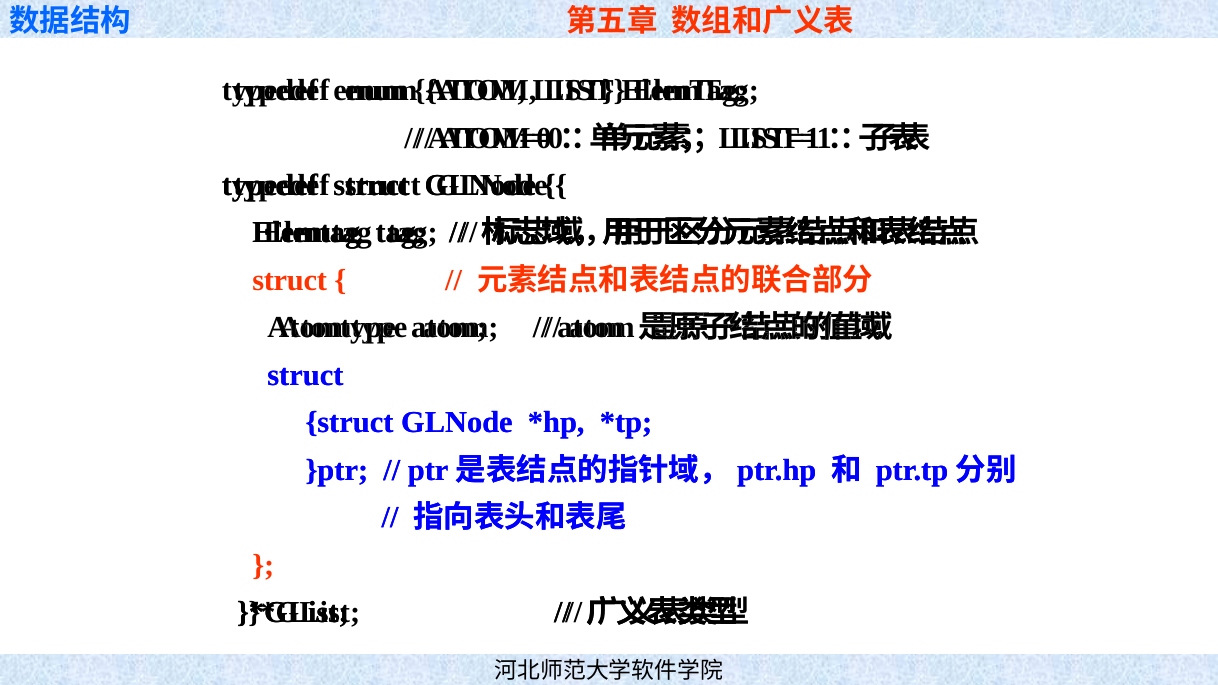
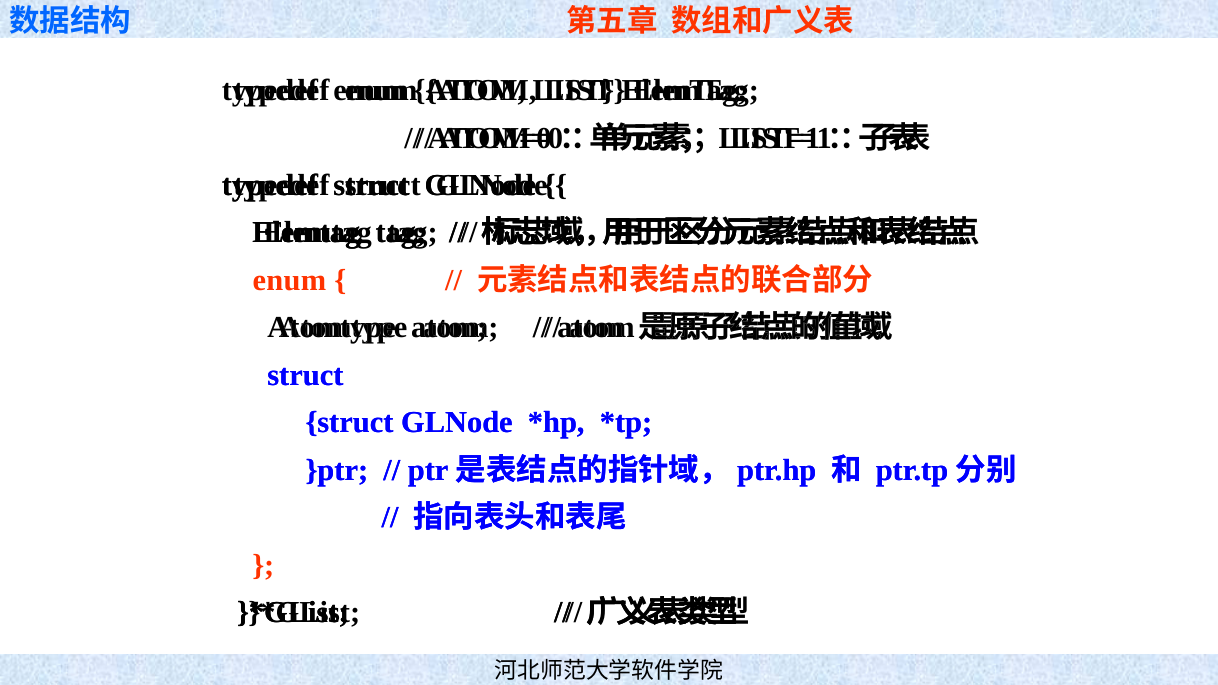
struct: struct -> enum (289, 280)
